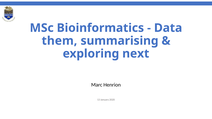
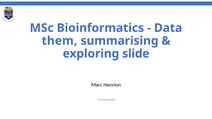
next: next -> slide (136, 54)
